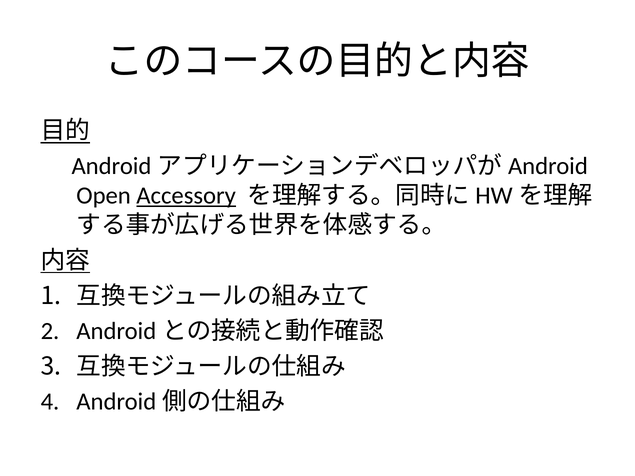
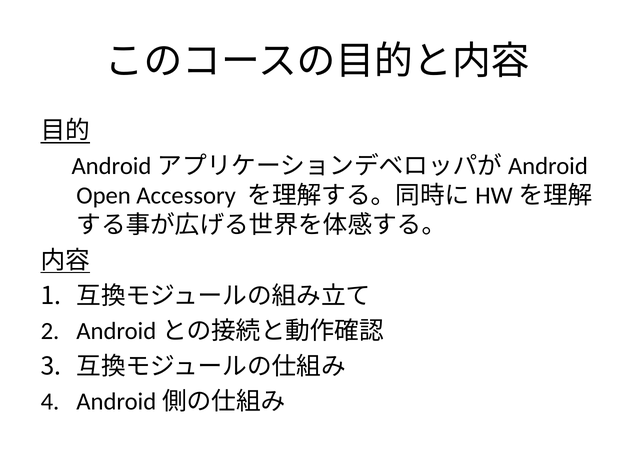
Accessory underline: present -> none (186, 196)
